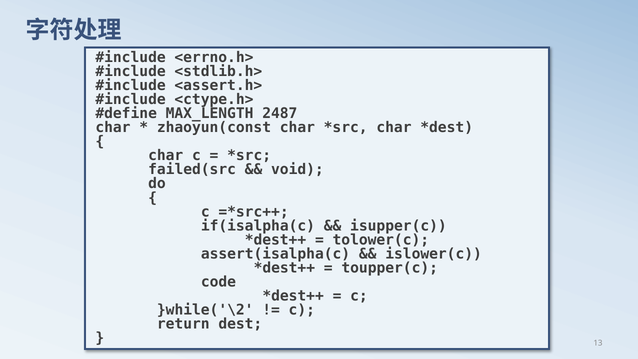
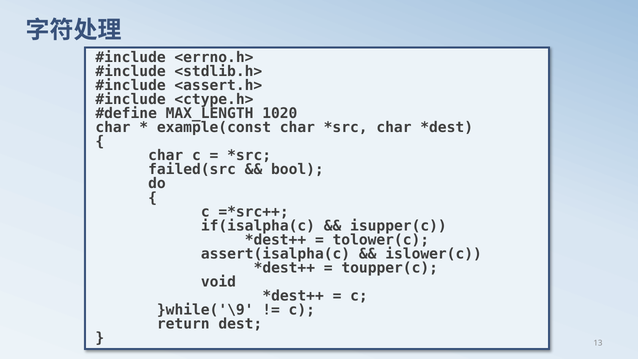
2487: 2487 -> 1020 (280, 113)
zhaoyun(const: zhaoyun(const -> example(const (214, 127)
void: void -> bool (297, 170)
code: code -> void (218, 282)
}while('\2: }while('\2 -> }while('\9 (205, 310)
